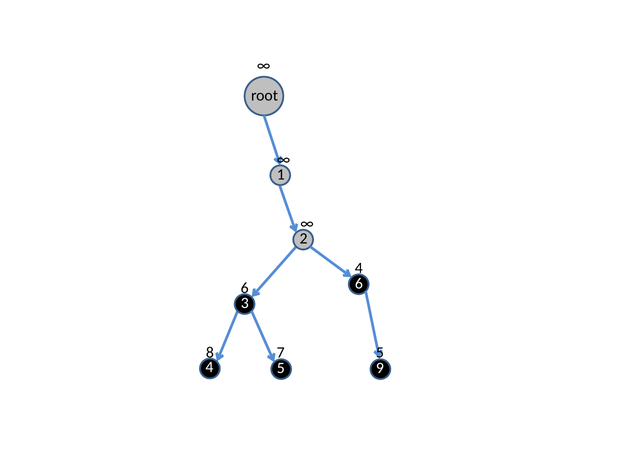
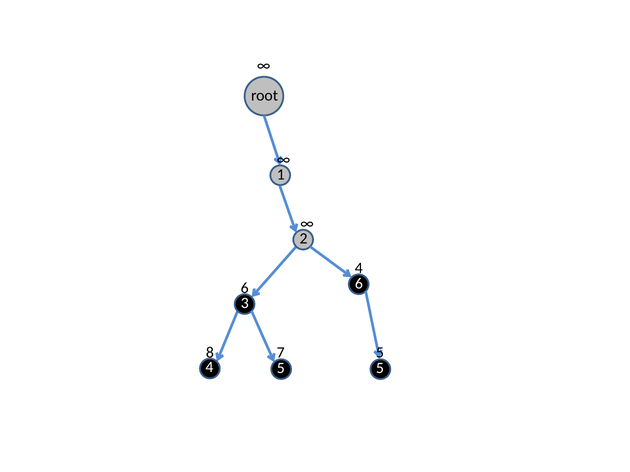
9: 9 -> 5 (380, 368)
